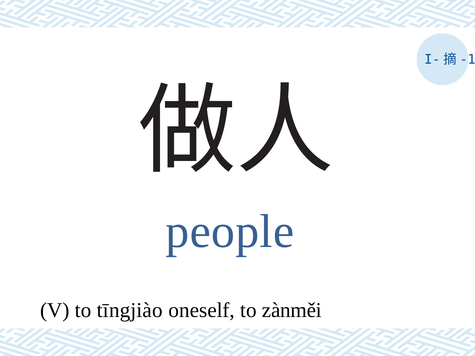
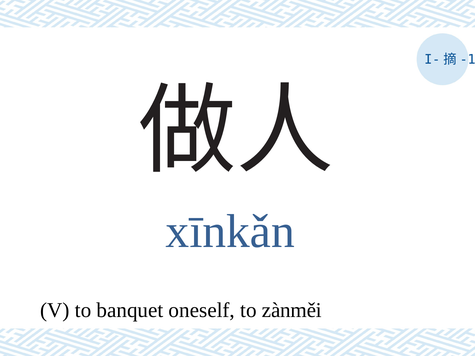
people: people -> xīnkǎn (230, 232)
tīngjiào: tīngjiào -> banquet (130, 311)
